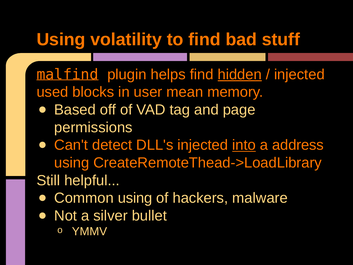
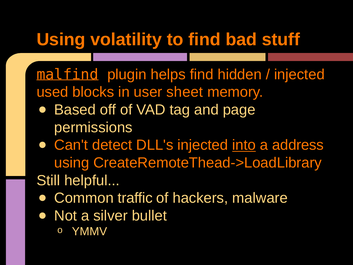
hidden underline: present -> none (240, 74)
mean: mean -> sheet (185, 92)
Common using: using -> traffic (135, 198)
